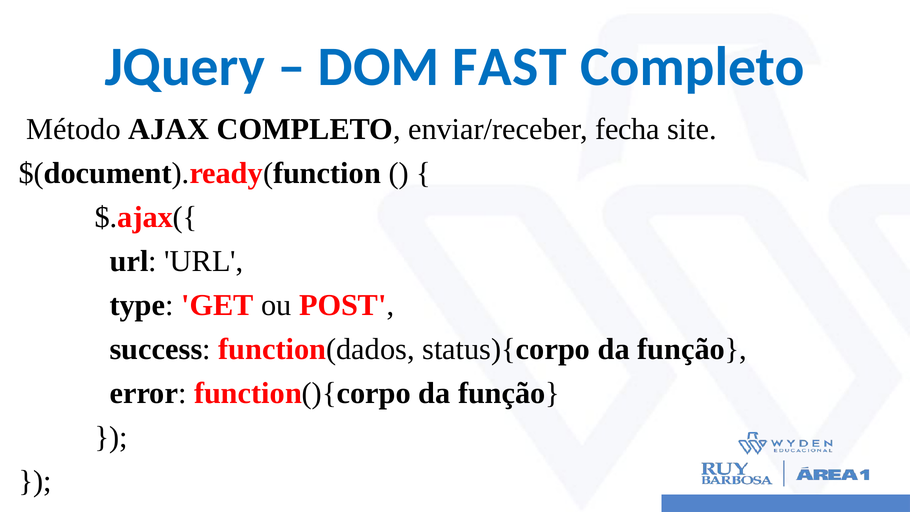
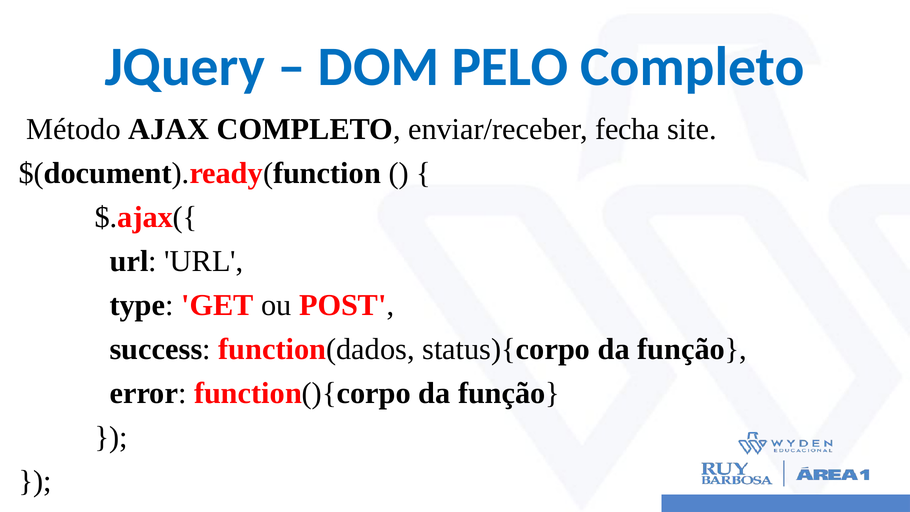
FAST: FAST -> PELO (510, 67)
